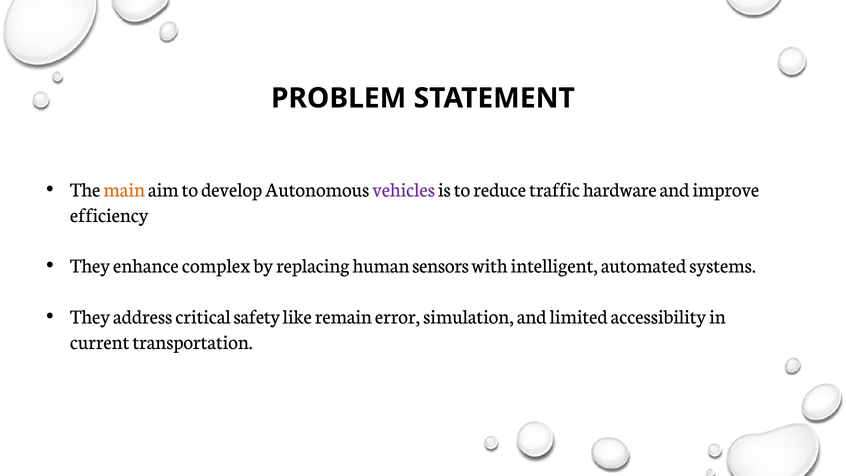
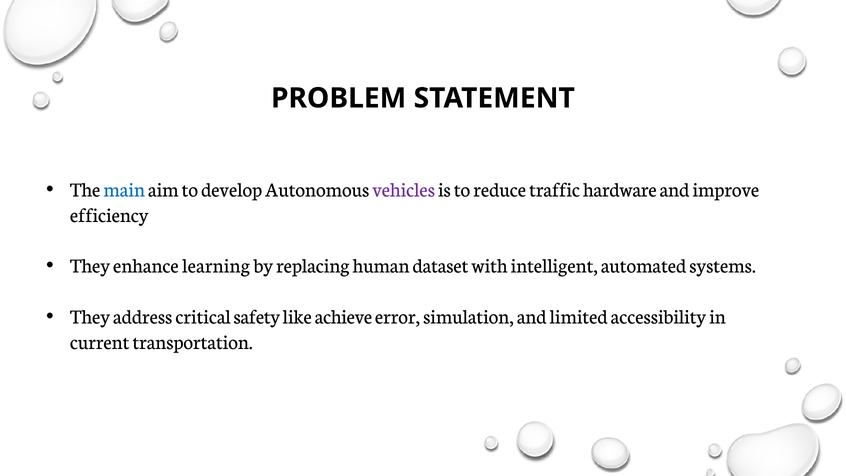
main colour: orange -> blue (124, 190)
complex: complex -> learning (216, 266)
sensors: sensors -> dataset (440, 266)
remain: remain -> achieve (343, 317)
